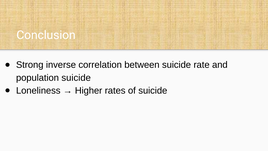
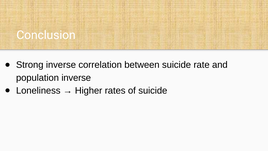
population suicide: suicide -> inverse (76, 78)
